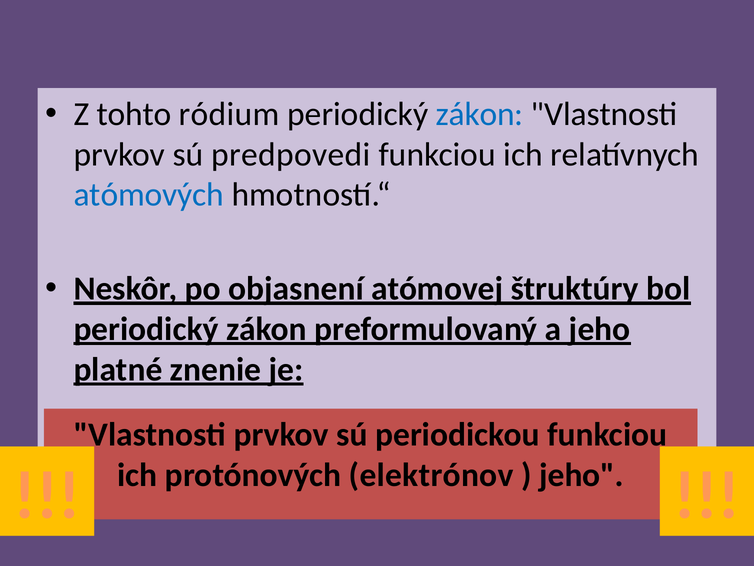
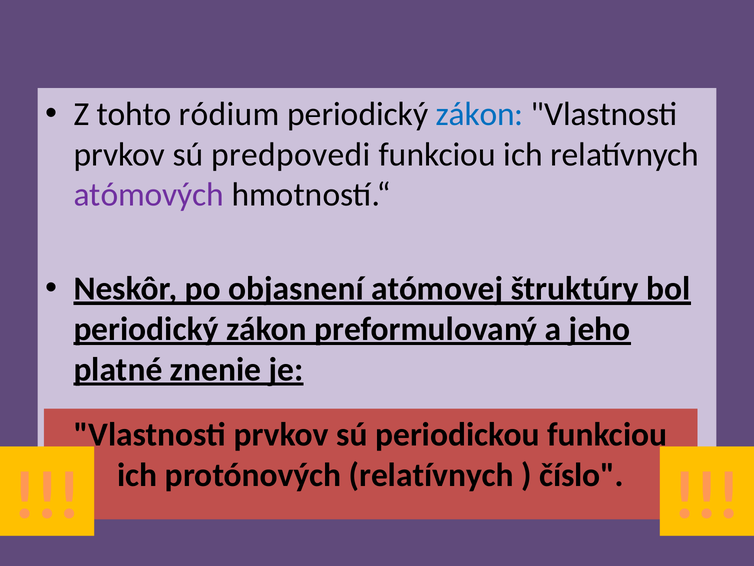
atómových colour: blue -> purple (149, 195)
protónových elektrónov: elektrónov -> relatívnych (431, 475)
jeho: jeho -> číslo (582, 475)
